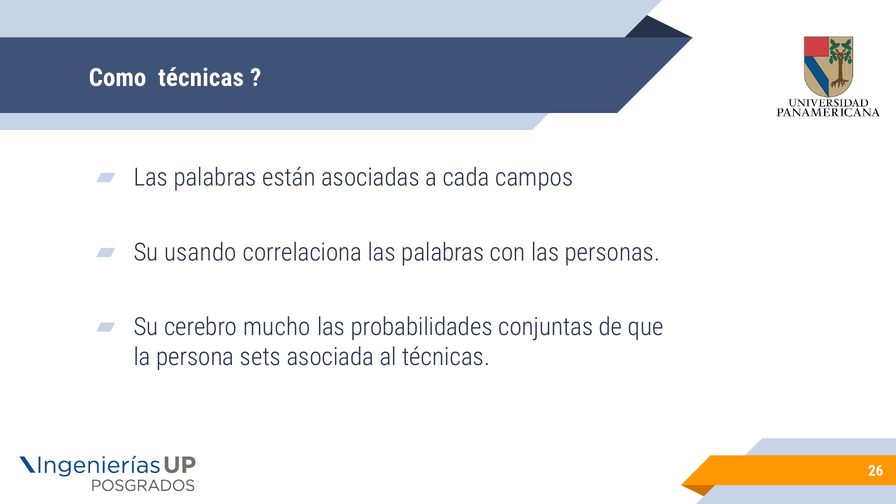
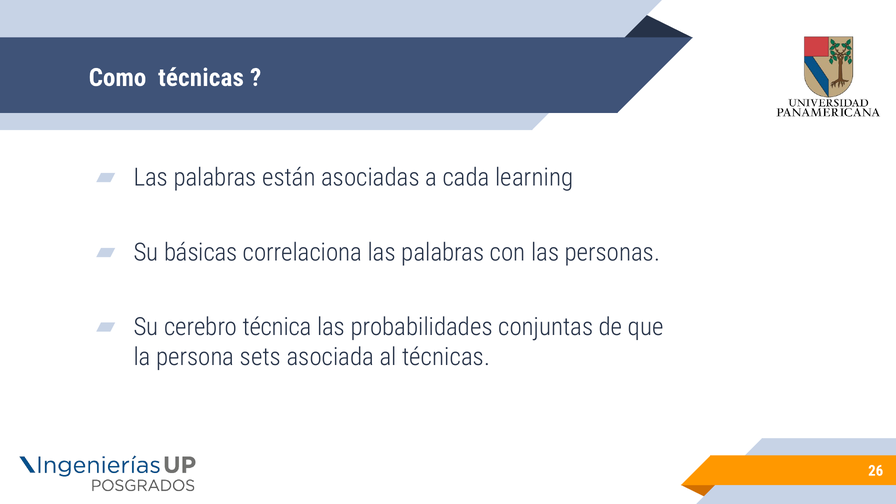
campos: campos -> learning (534, 178)
usando: usando -> básicas (201, 252)
mucho: mucho -> técnica (277, 327)
